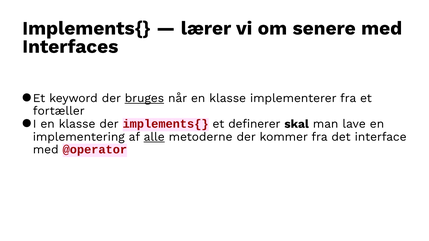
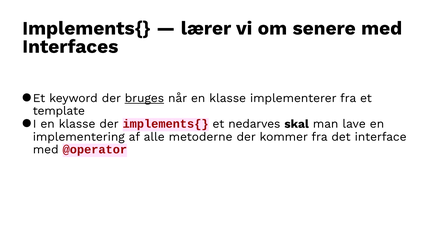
fortæller: fortæller -> template (59, 111)
definerer: definerer -> nedarves (254, 124)
alle underline: present -> none (154, 137)
